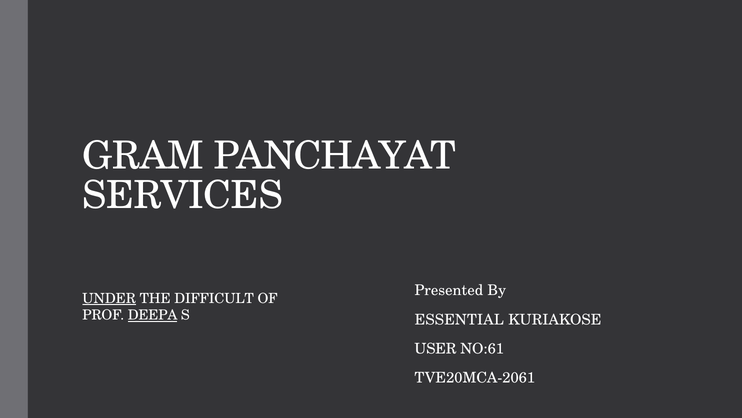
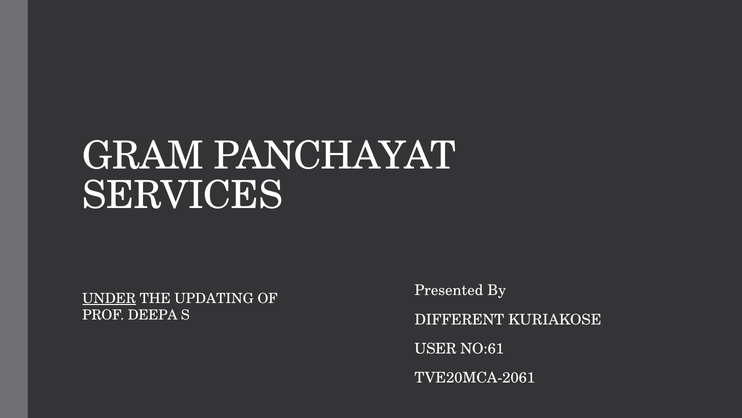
DIFFICULT: DIFFICULT -> UPDATING (214, 298)
DEEPA underline: present -> none (153, 315)
ESSENTIAL: ESSENTIAL -> DIFFERENT (459, 319)
